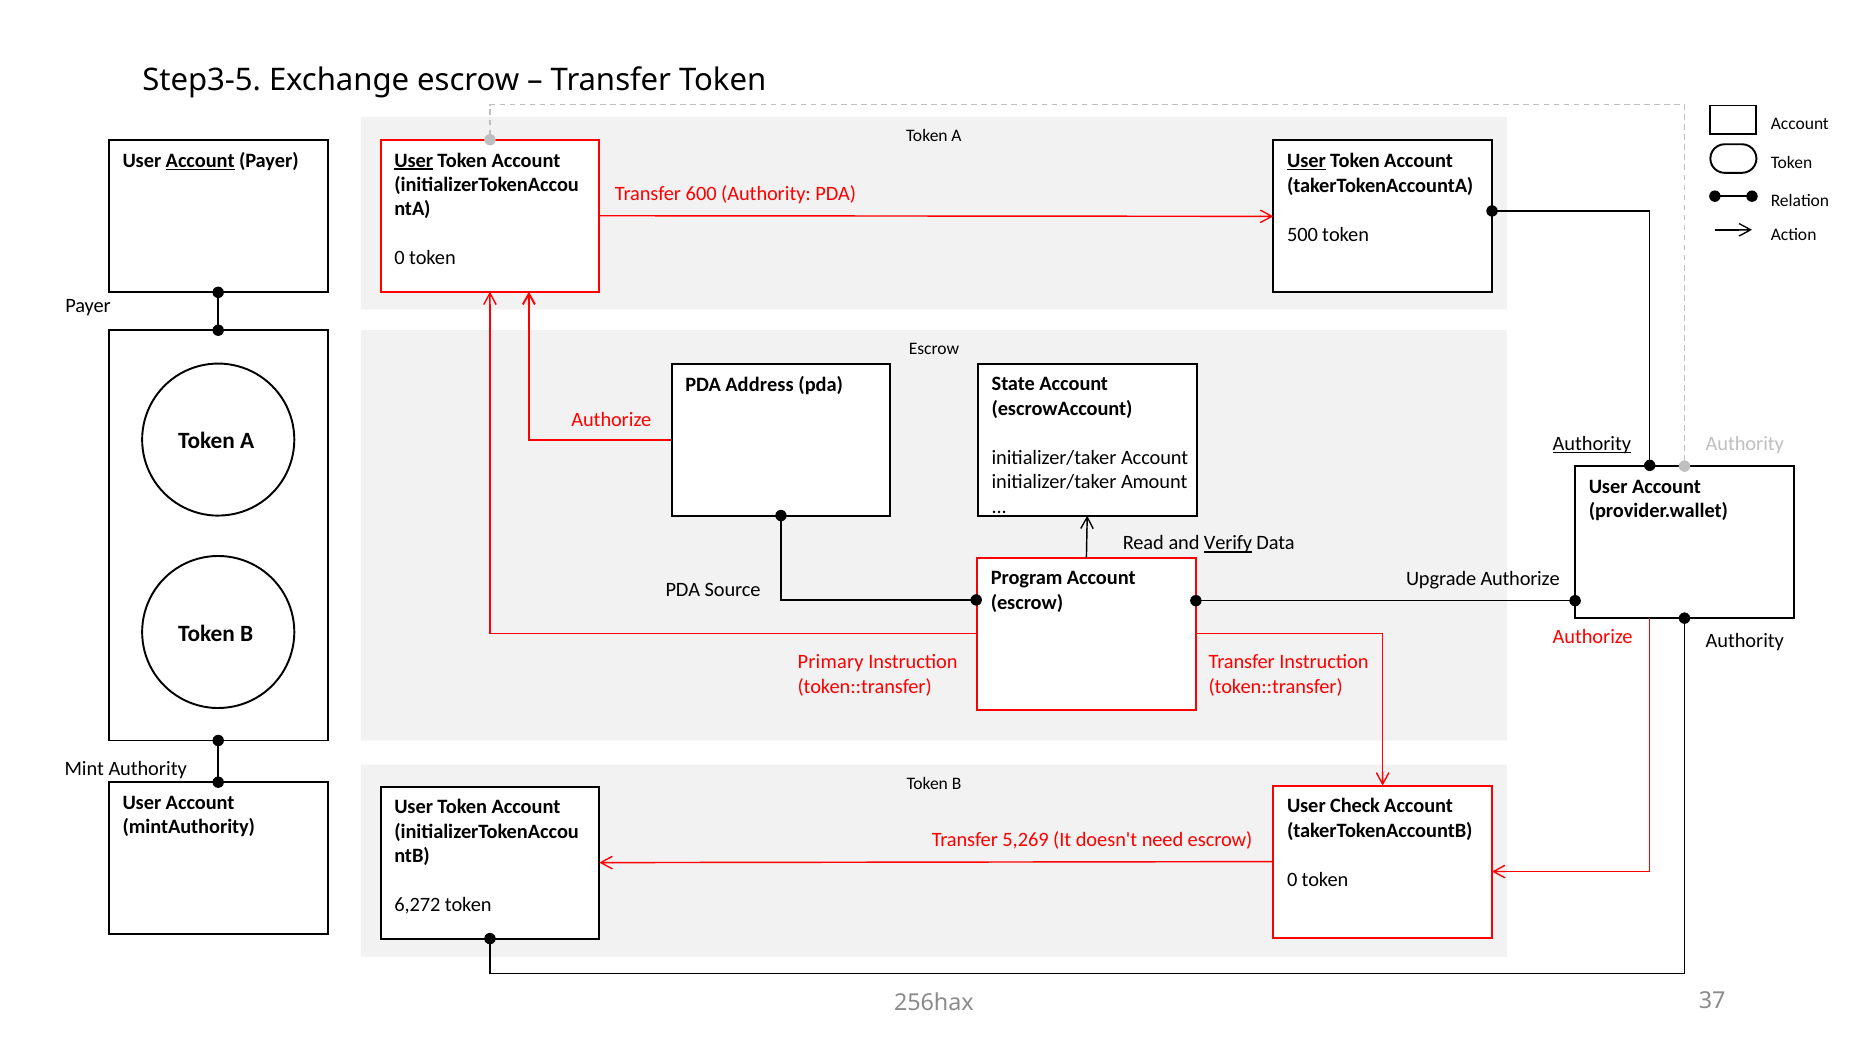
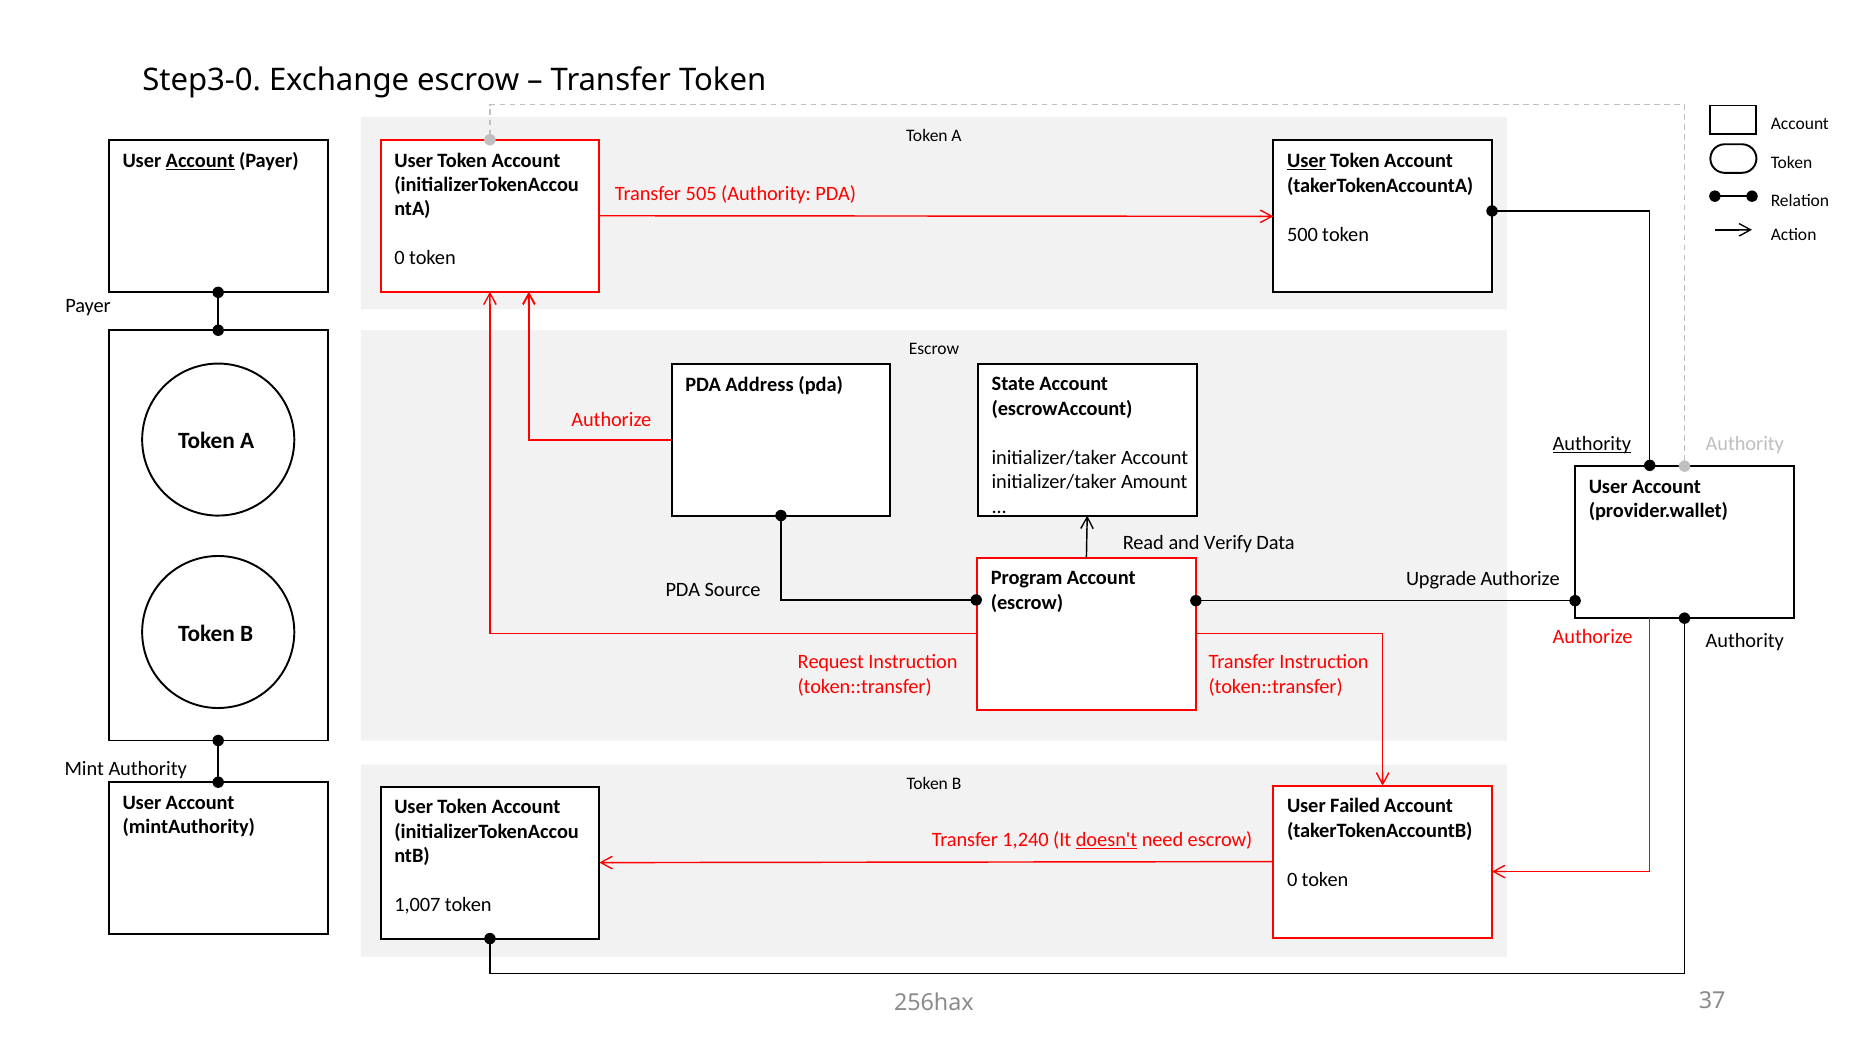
Step3-5: Step3-5 -> Step3-0 (202, 80)
User underline: present -> none (414, 160)
600: 600 -> 505 (701, 194)
Verify underline: present -> none (1228, 544)
Primary: Primary -> Request (831, 662)
Check: Check -> Failed (1355, 807)
5,269: 5,269 -> 1,240 (1026, 840)
doesn't underline: none -> present (1107, 840)
6,272: 6,272 -> 1,007 (417, 906)
